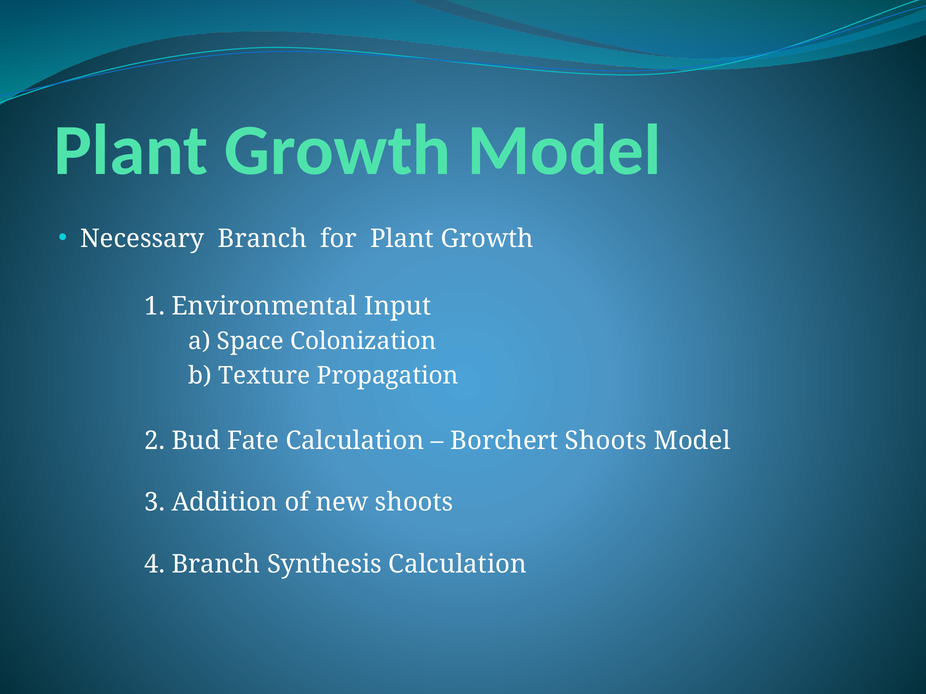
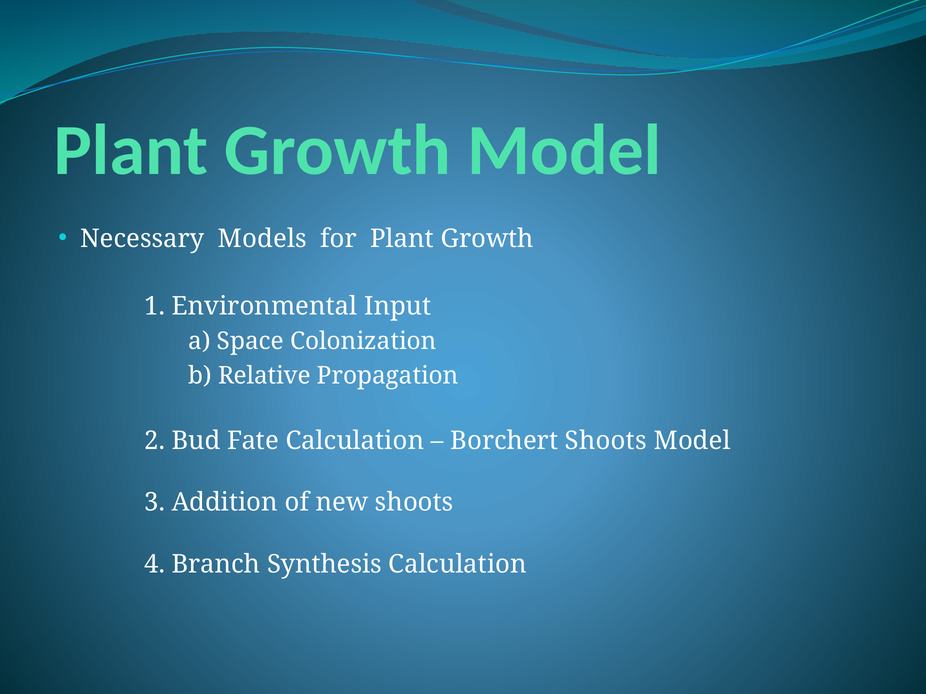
Necessary Branch: Branch -> Models (262, 239)
Texture: Texture -> Relative (264, 376)
